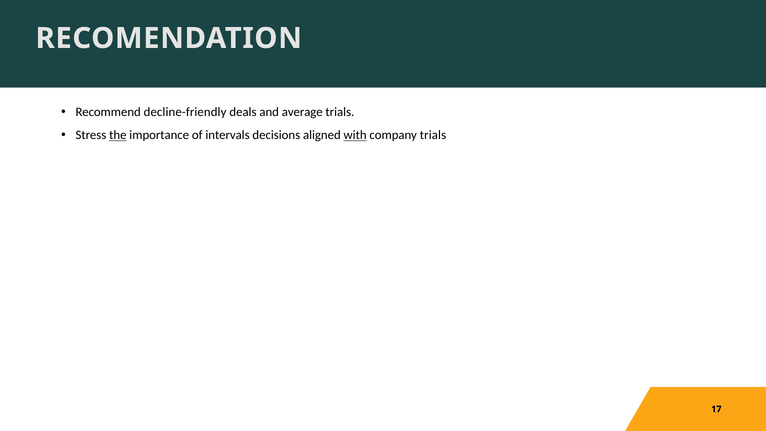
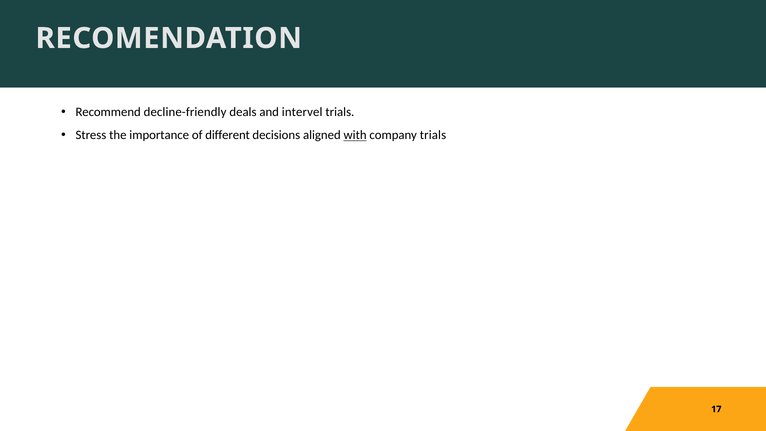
average: average -> intervel (302, 112)
the underline: present -> none (118, 135)
intervals: intervals -> different (228, 135)
